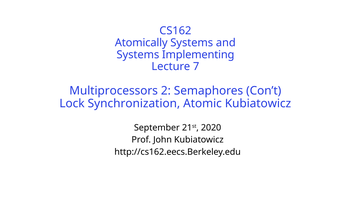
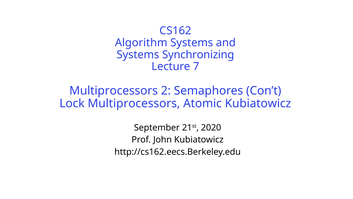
Atomically: Atomically -> Algorithm (141, 43)
Implementing: Implementing -> Synchronizing (198, 54)
Lock Synchronization: Synchronization -> Multiprocessors (134, 103)
